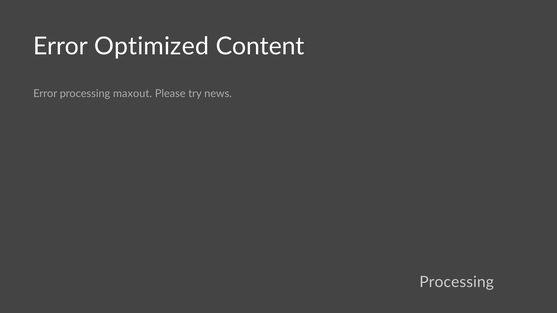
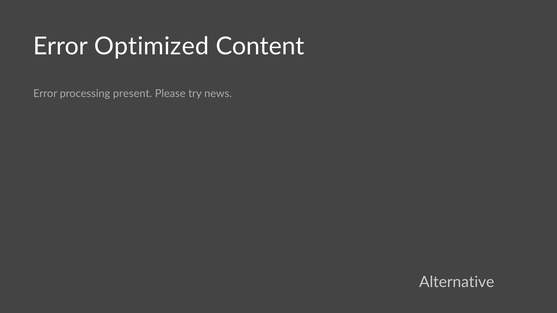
maxout: maxout -> present (133, 94)
Processing: Processing -> Alternative (457, 282)
